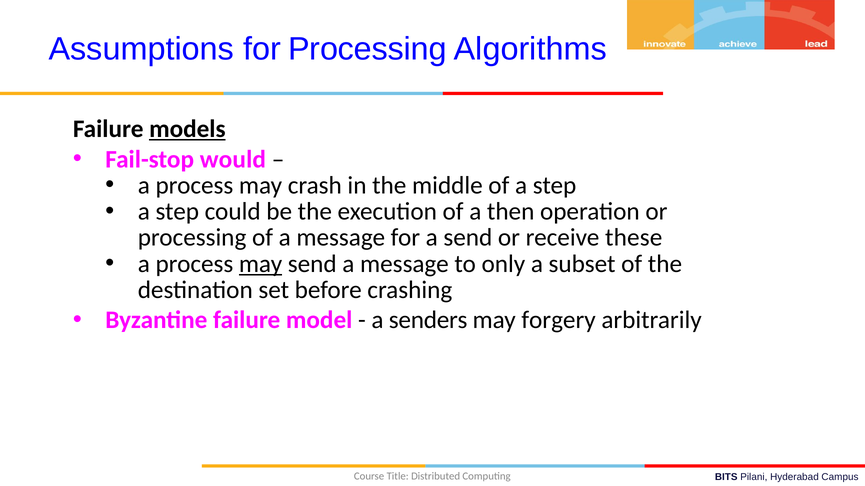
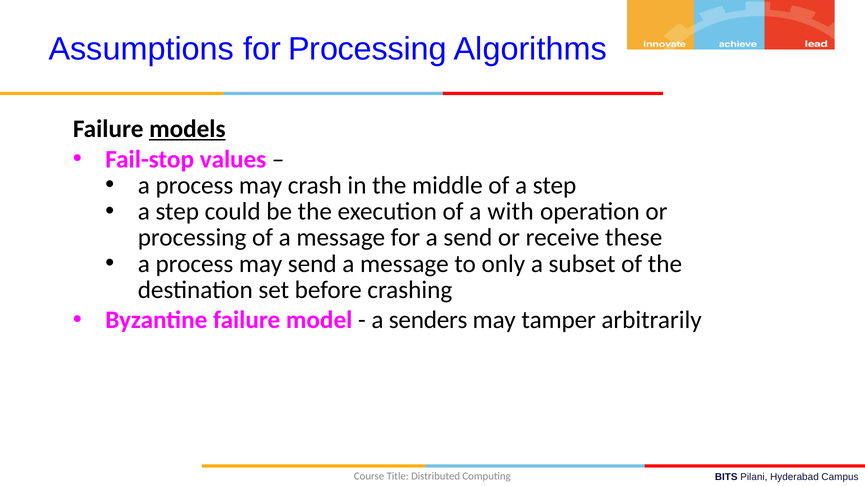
would: would -> values (233, 160)
then: then -> with (511, 212)
may underline: present -> none (261, 264)
forgery: forgery -> tamper (559, 320)
